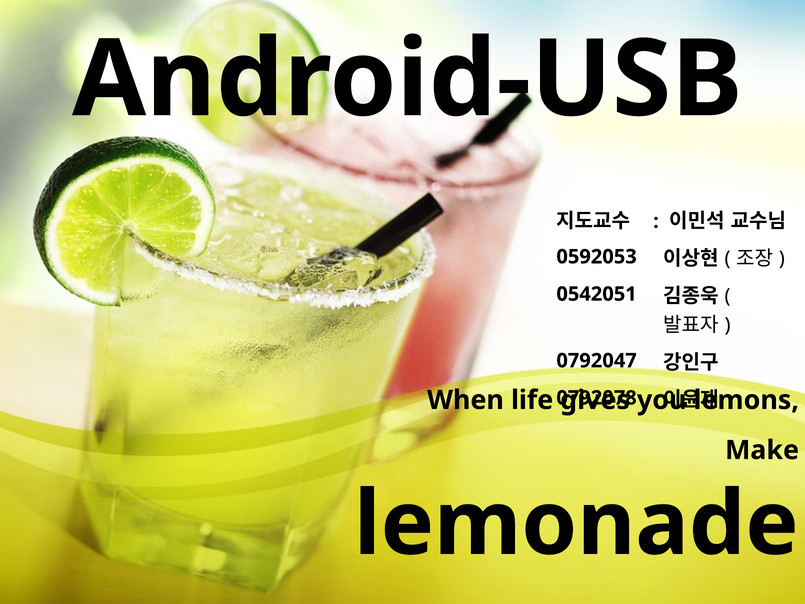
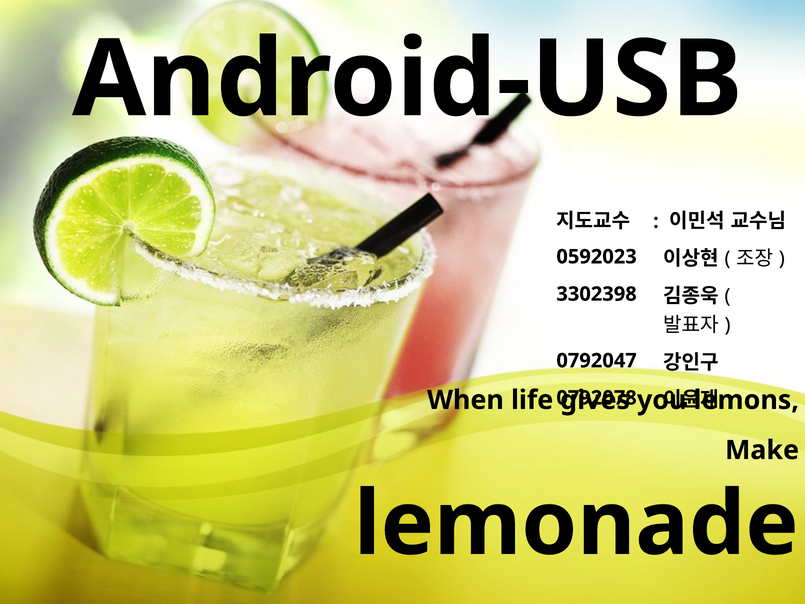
0592053: 0592053 -> 0592023 (597, 257)
0542051: 0542051 -> 3302398 (597, 294)
